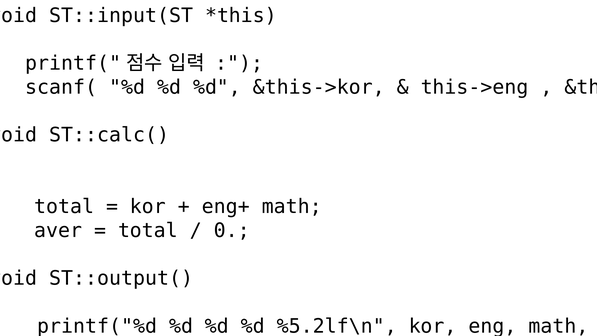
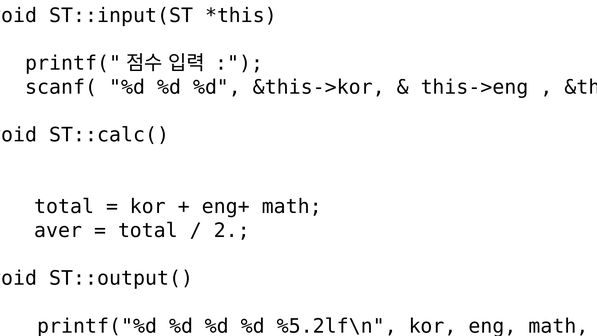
0: 0 -> 2 (232, 230)
